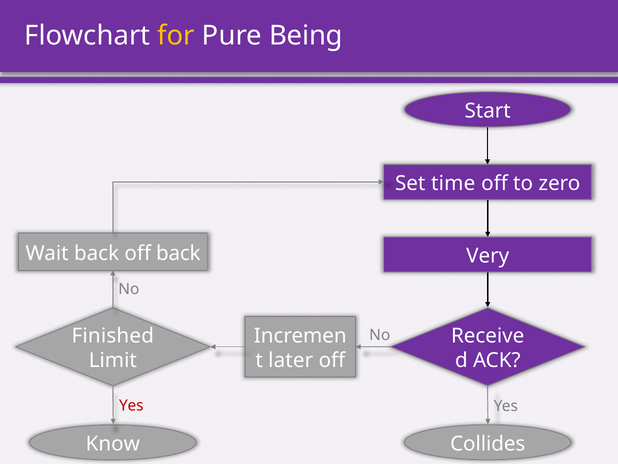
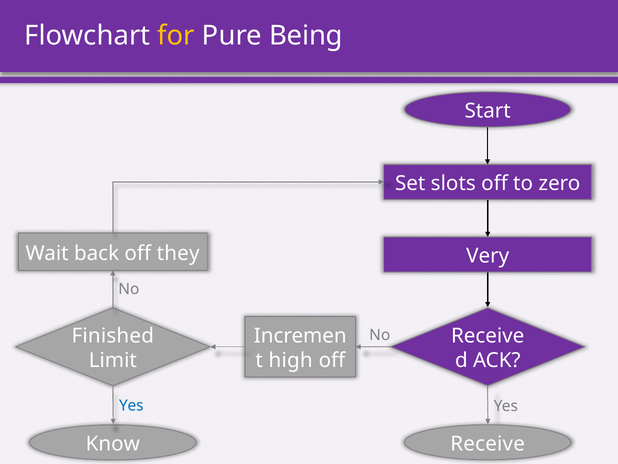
time: time -> slots (453, 183)
off back: back -> they (178, 253)
later: later -> high (291, 360)
Yes colour: red -> blue (131, 405)
Collides: Collides -> Receive (488, 443)
